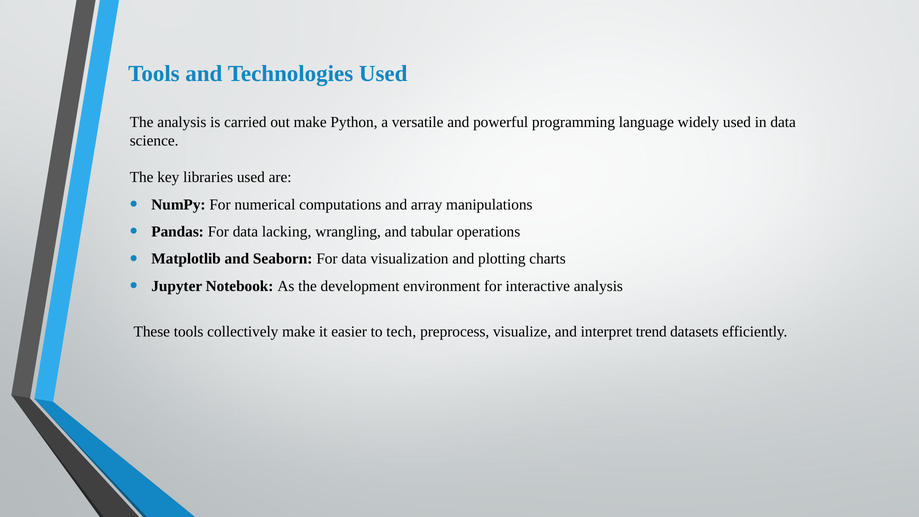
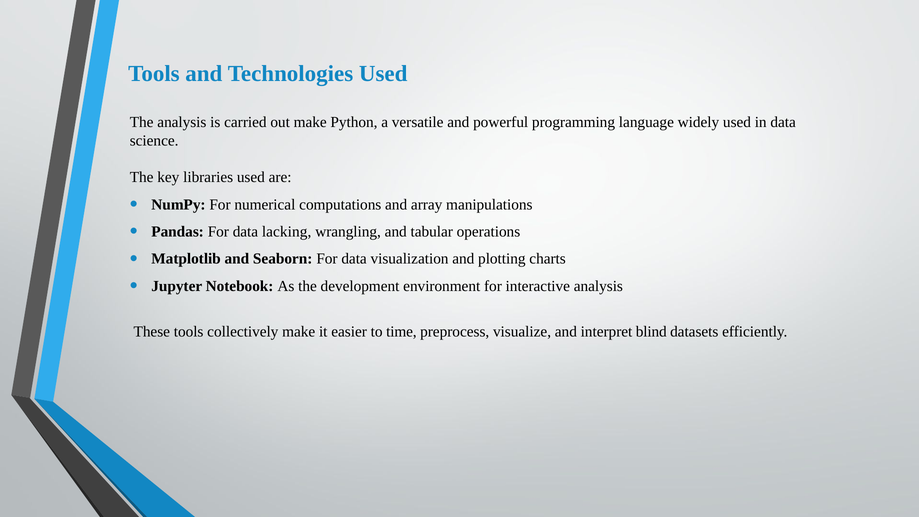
tech: tech -> time (401, 332)
trend: trend -> blind (651, 332)
